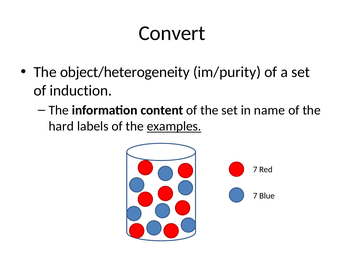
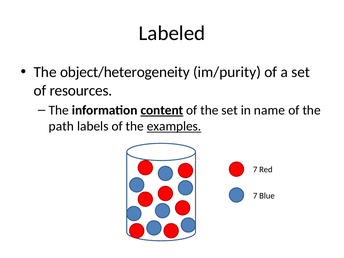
Convert: Convert -> Labeled (172, 33)
induction: induction -> resources (81, 91)
content underline: none -> present (162, 110)
hard: hard -> path (61, 126)
